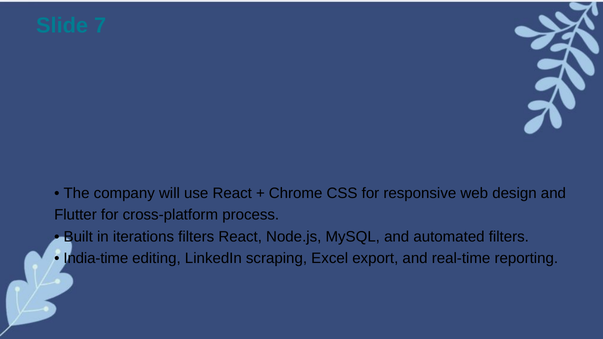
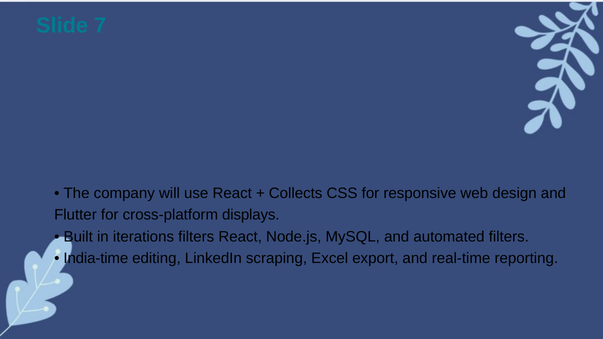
Chrome: Chrome -> Collects (296, 193)
process: process -> displays (251, 215)
